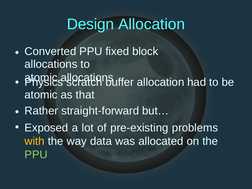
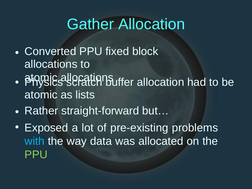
Design: Design -> Gather (90, 24)
that: that -> lists (85, 95)
with colour: yellow -> light blue (35, 141)
